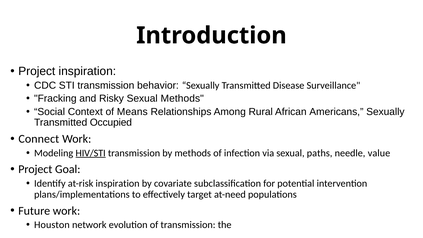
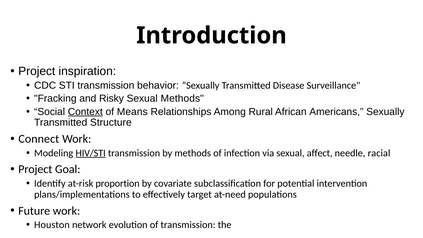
Context underline: none -> present (85, 112)
Occupied: Occupied -> Structure (111, 123)
paths: paths -> affect (320, 153)
value: value -> racial (379, 153)
at-risk inspiration: inspiration -> proportion (118, 183)
